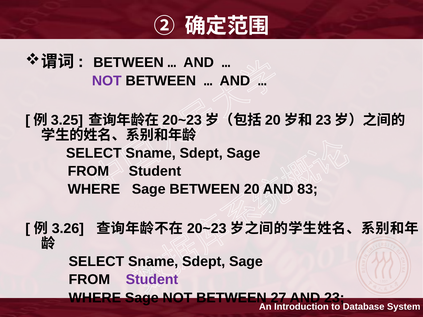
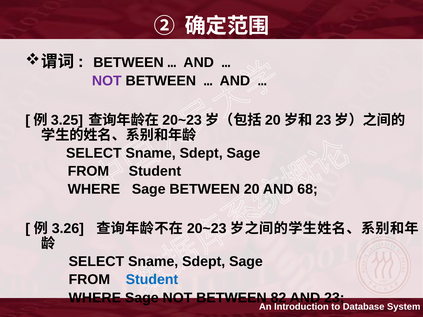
83: 83 -> 68 (308, 189)
Student colour: purple -> blue (152, 280)
27: 27 -> 82 (278, 298)
